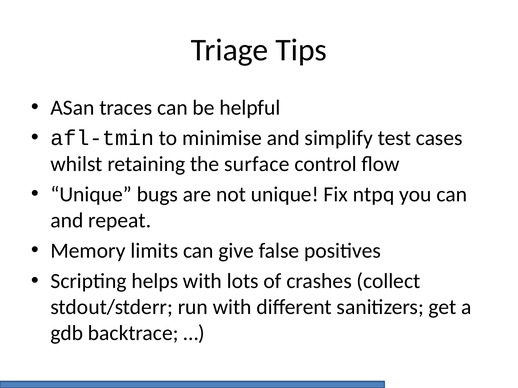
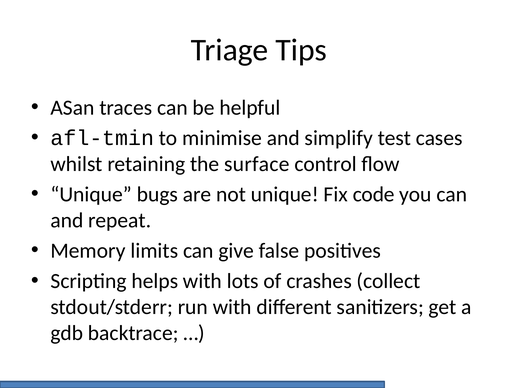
ntpq: ntpq -> code (374, 195)
